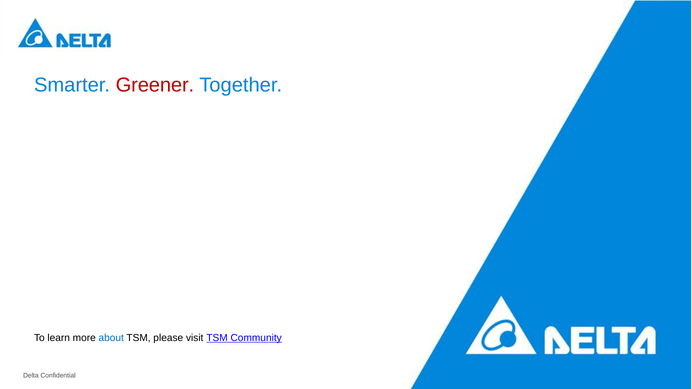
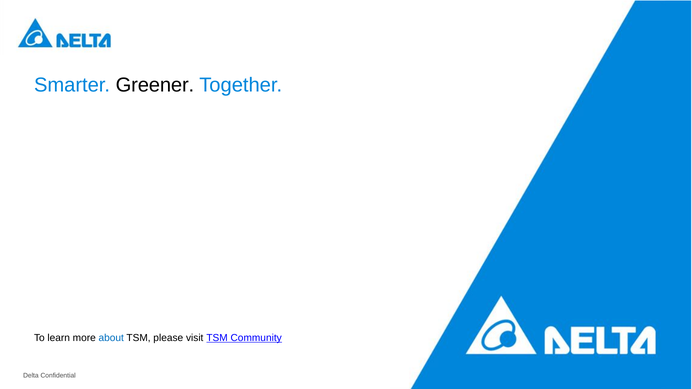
Greener colour: red -> black (155, 85)
